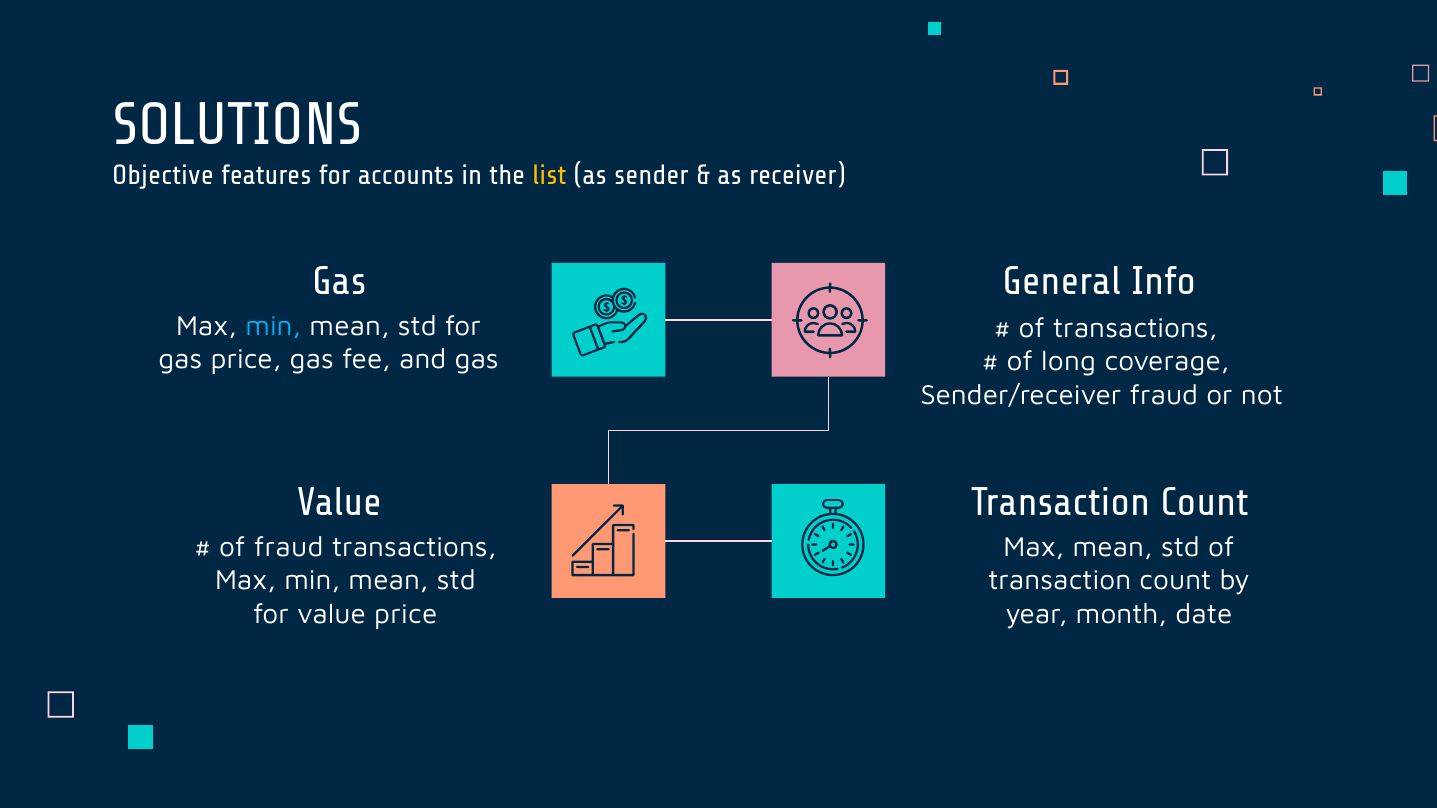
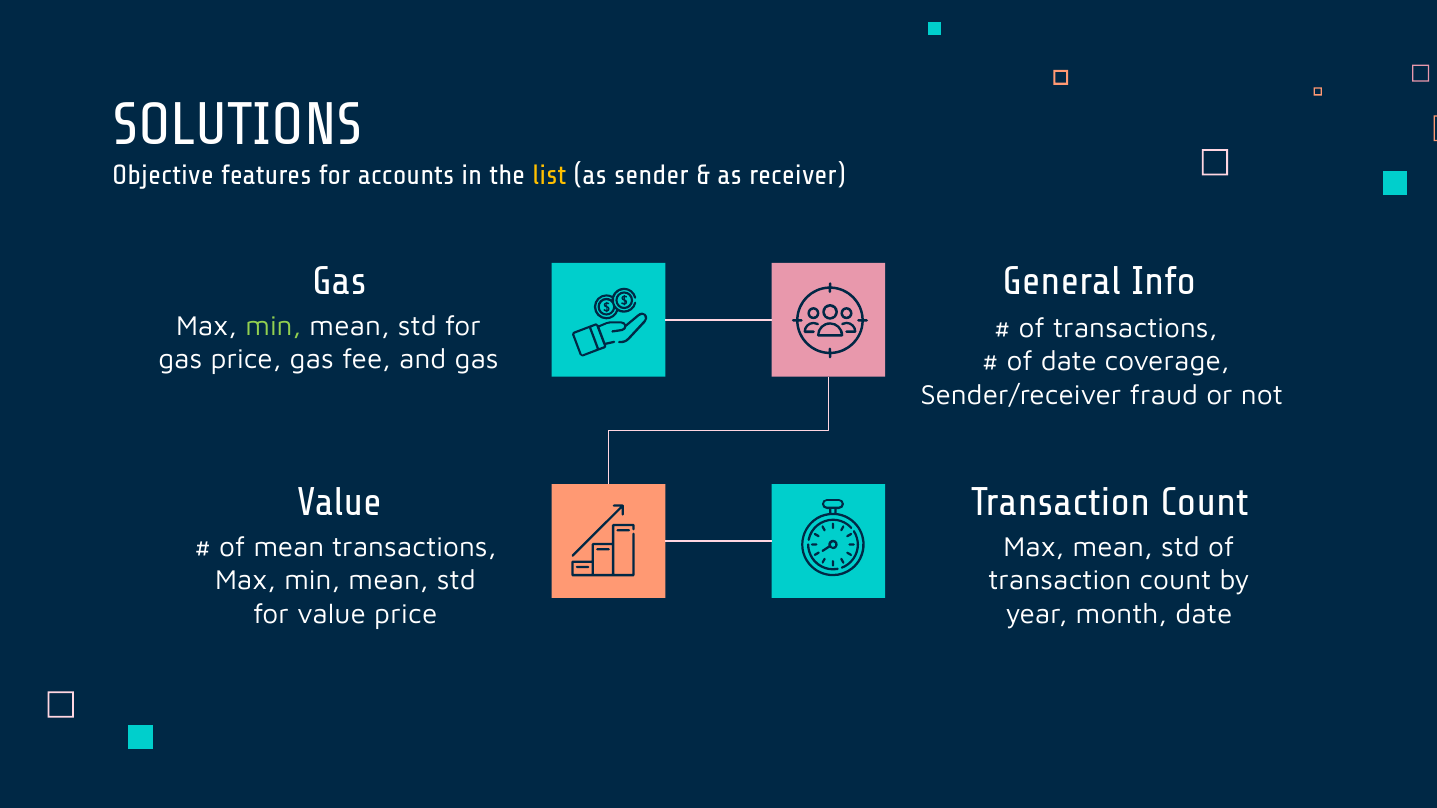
min colour: light blue -> light green (273, 326)
of long: long -> date (1069, 362)
of fraud: fraud -> mean (289, 547)
